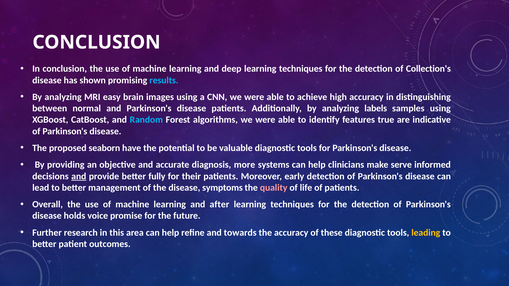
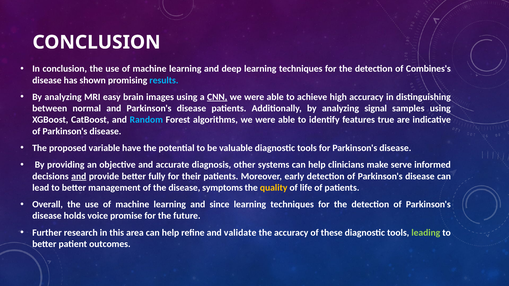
Collection's: Collection's -> Combines's (428, 69)
CNN underline: none -> present (217, 97)
labels: labels -> signal (376, 109)
seaborn: seaborn -> variable (104, 148)
more: more -> other (245, 165)
quality colour: pink -> yellow (274, 188)
after: after -> since (220, 205)
towards: towards -> validate (240, 233)
leading colour: yellow -> light green (426, 233)
